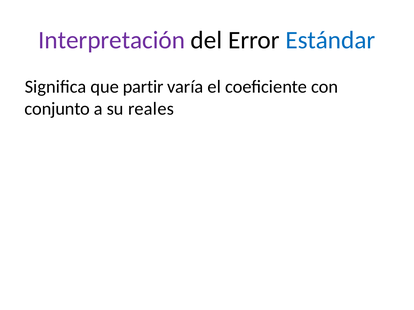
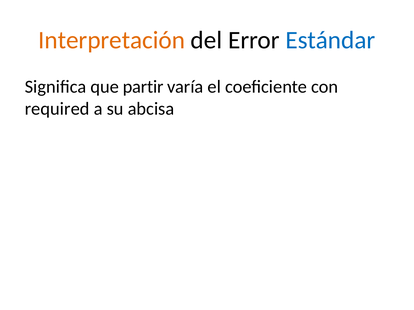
Interpretación colour: purple -> orange (112, 40)
conjunto: conjunto -> required (57, 109)
reales: reales -> abcisa (151, 109)
